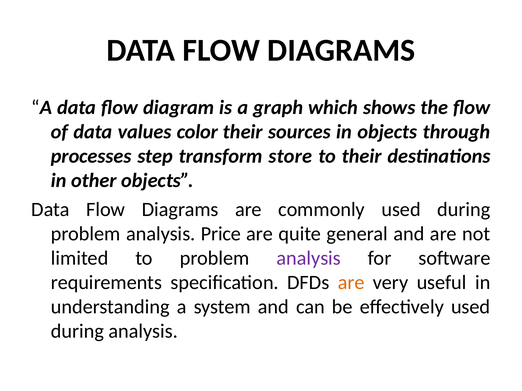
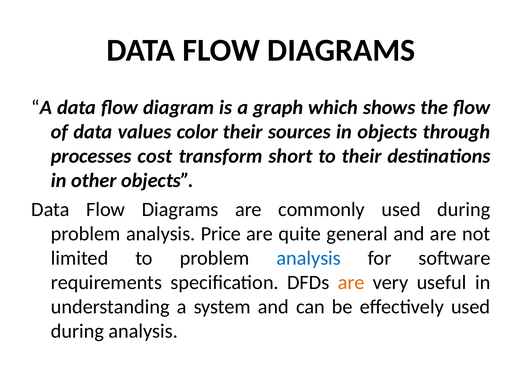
step: step -> cost (155, 156)
store: store -> short (290, 156)
analysis colour: purple -> blue (309, 258)
